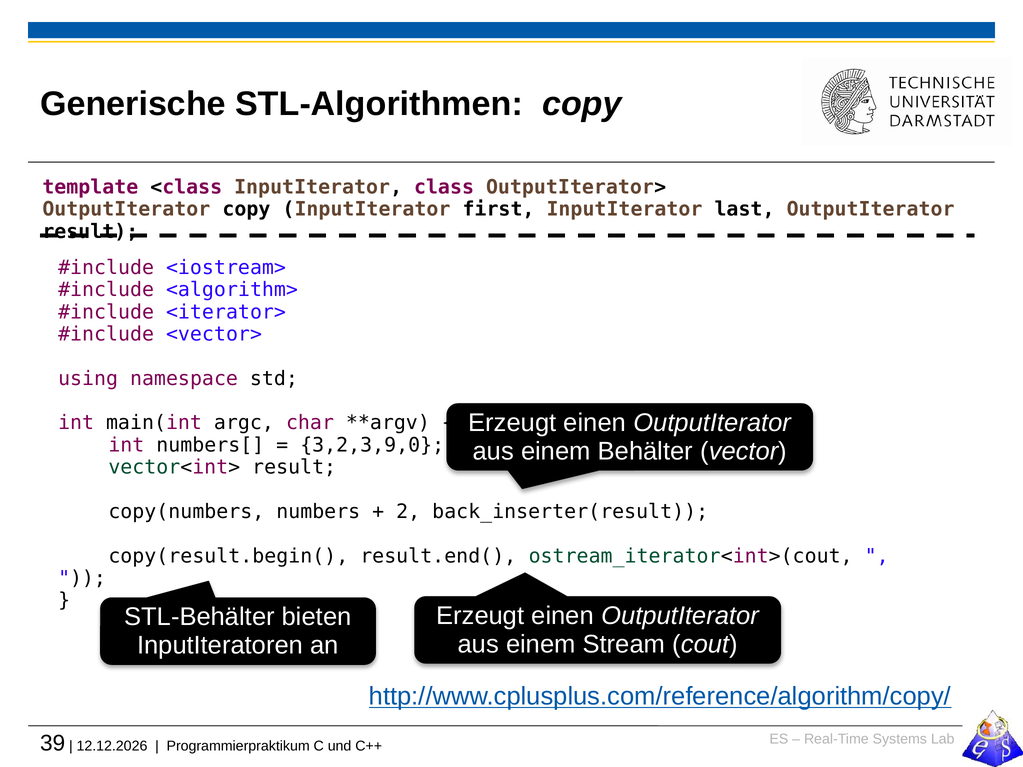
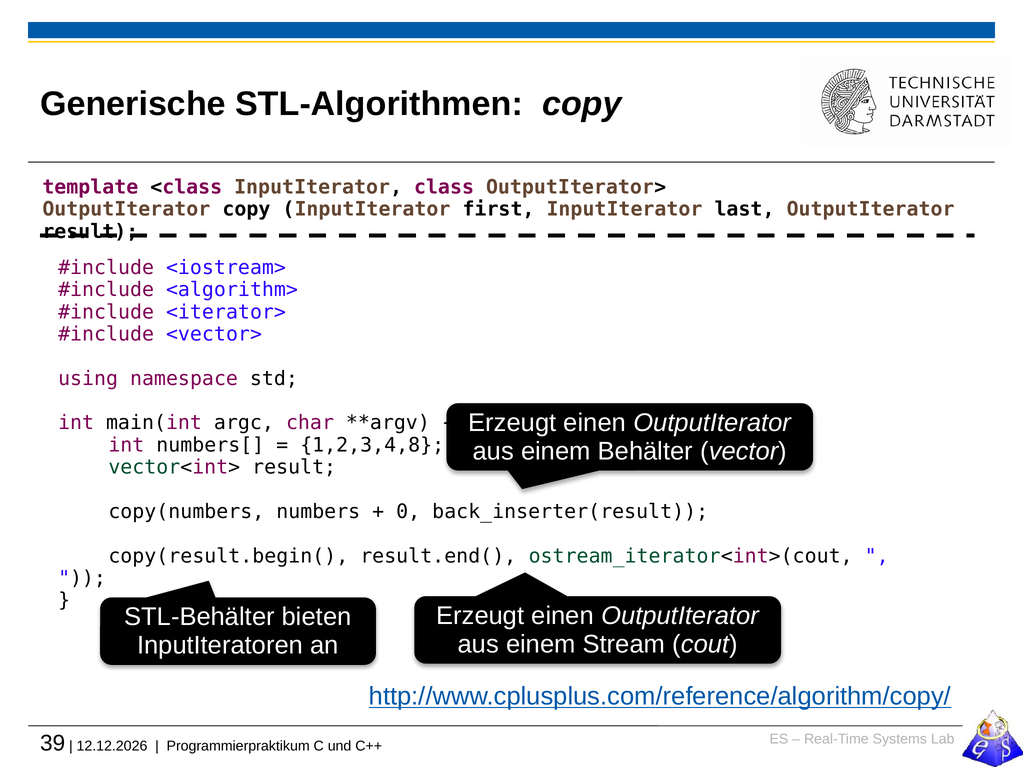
3,2,3,9,0: 3,2,3,9,0 -> 1,2,3,4,8 (372, 445)
2: 2 -> 0 (408, 512)
